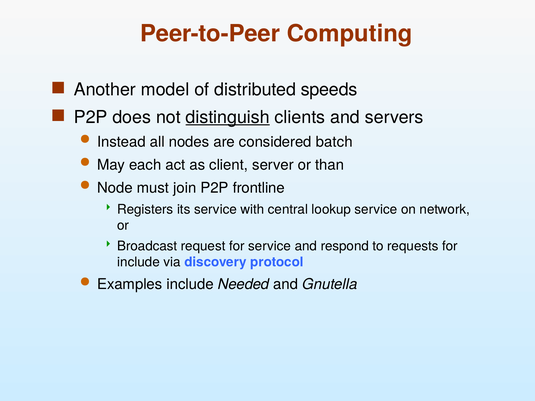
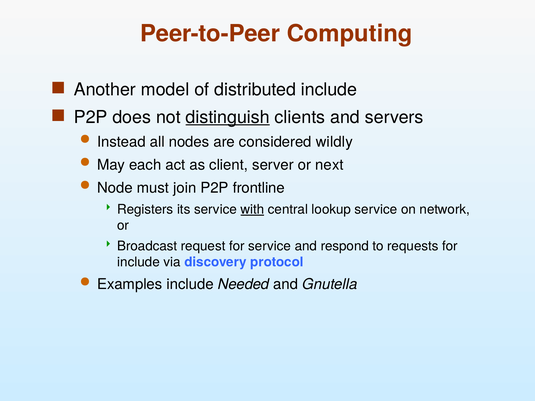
distributed speeds: speeds -> include (329, 90)
batch: batch -> wildly (334, 142)
than: than -> next (329, 165)
with underline: none -> present (252, 210)
